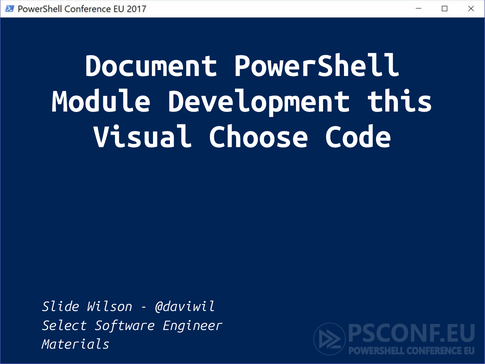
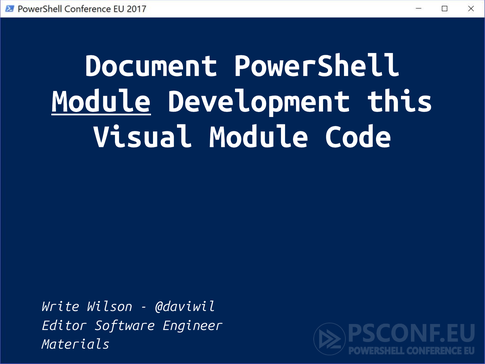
Module underline: none -> present (101, 102)
Visual Choose: Choose -> Module (259, 137)
Slide: Slide -> Write (60, 307)
Select: Select -> Editor (64, 325)
